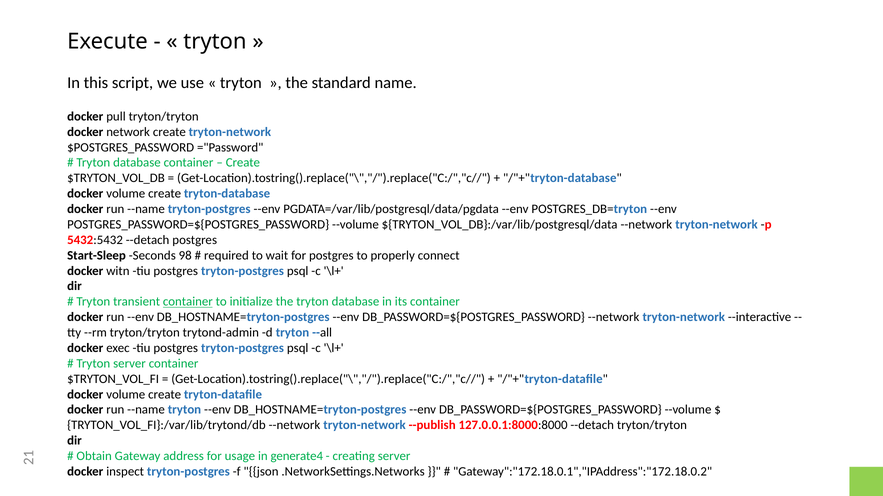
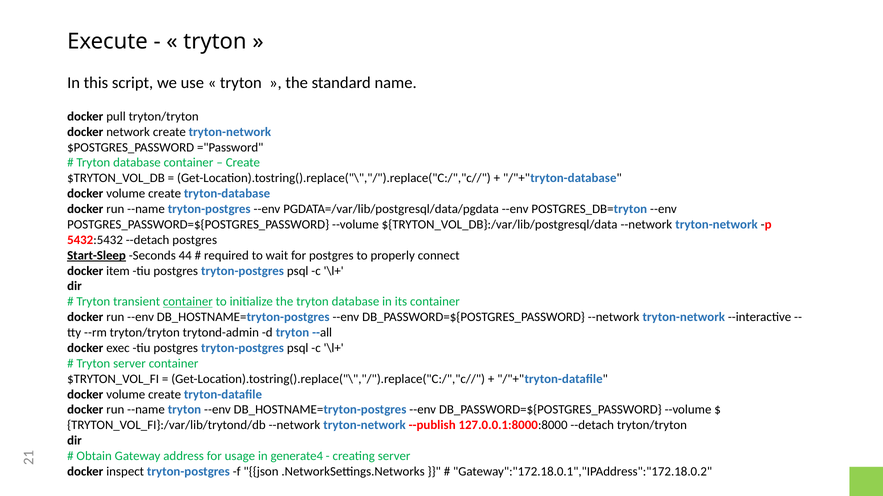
Start-Sleep underline: none -> present (97, 256)
98: 98 -> 44 (185, 256)
witn: witn -> item (118, 271)
